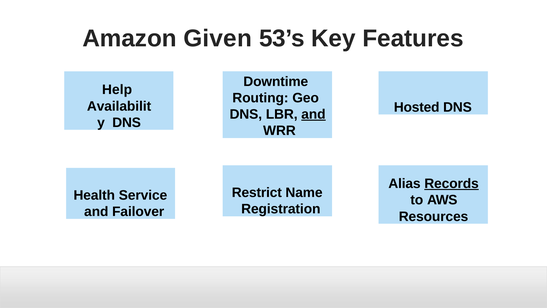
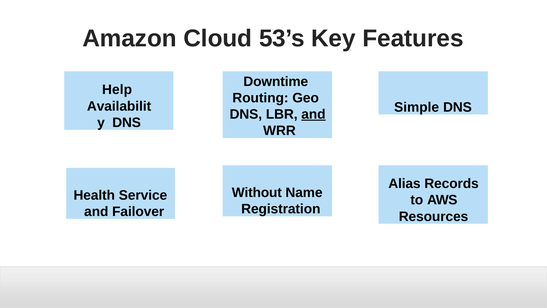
Given: Given -> Cloud (218, 39)
Hosted: Hosted -> Simple (417, 107)
Records underline: present -> none (452, 183)
Restrict: Restrict -> Without (257, 192)
